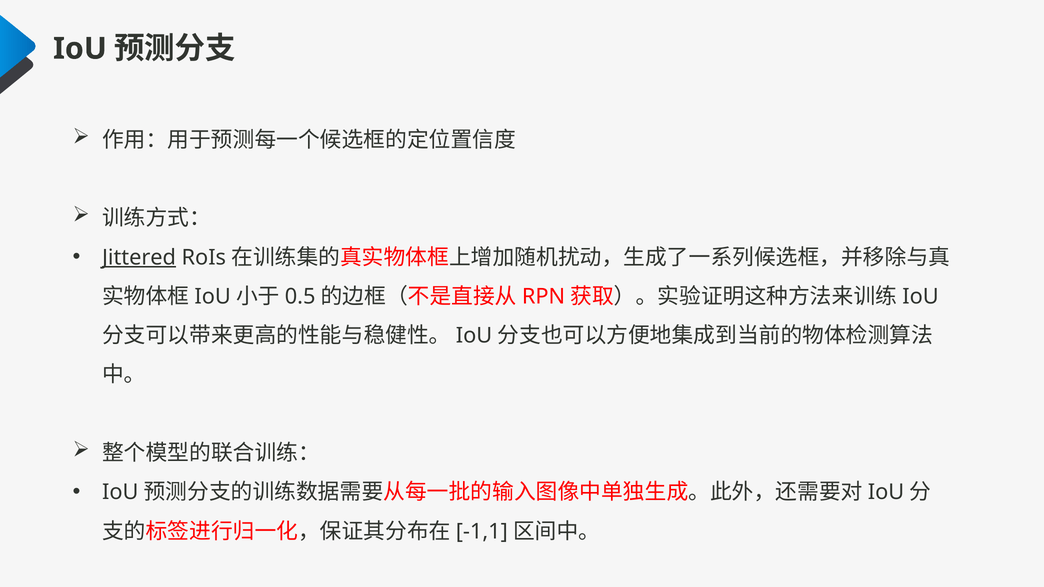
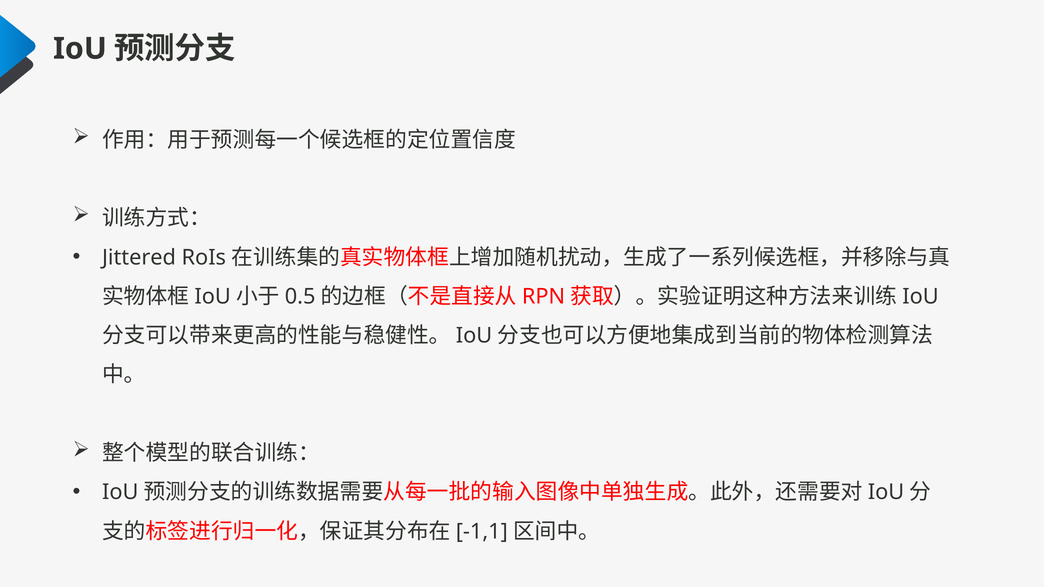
Jittered underline: present -> none (139, 257)
